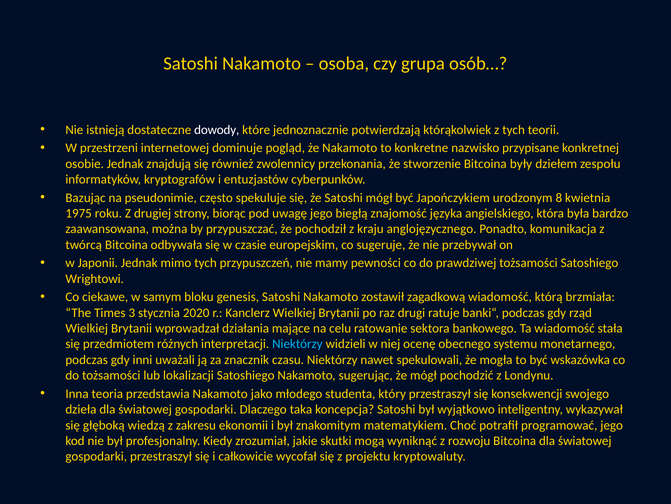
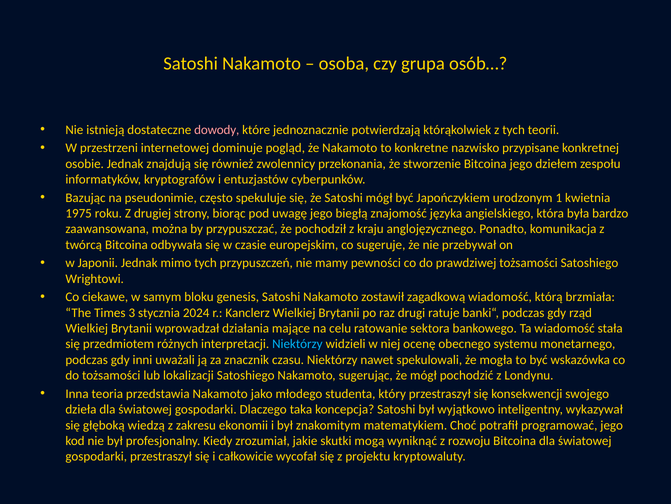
dowody colour: white -> pink (217, 130)
Bitcoina były: były -> jego (521, 163)
8: 8 -> 1 (559, 197)
2020: 2020 -> 2024 (196, 312)
